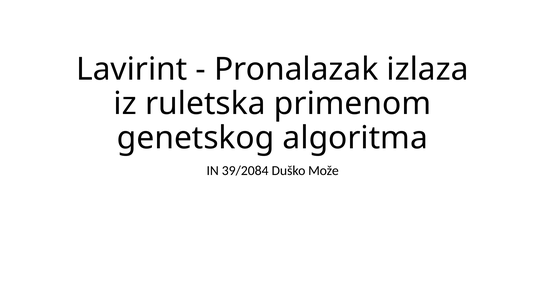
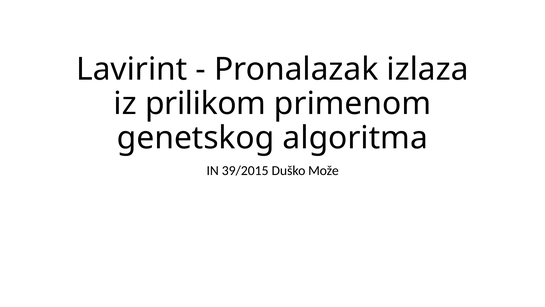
ruletska: ruletska -> prilikom (206, 104)
39/2084: 39/2084 -> 39/2015 (245, 170)
